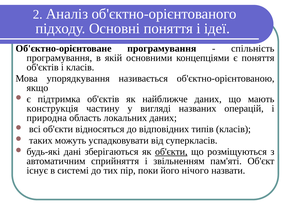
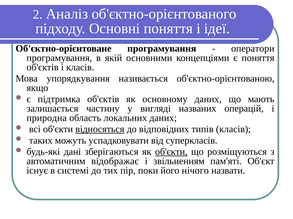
спільність: спільність -> оператори (253, 49)
найближче: найближче -> основному (165, 100)
конструкція: конструкція -> залишається (52, 109)
відносяться underline: none -> present (100, 130)
сприйняття: сприйняття -> відображає (115, 162)
